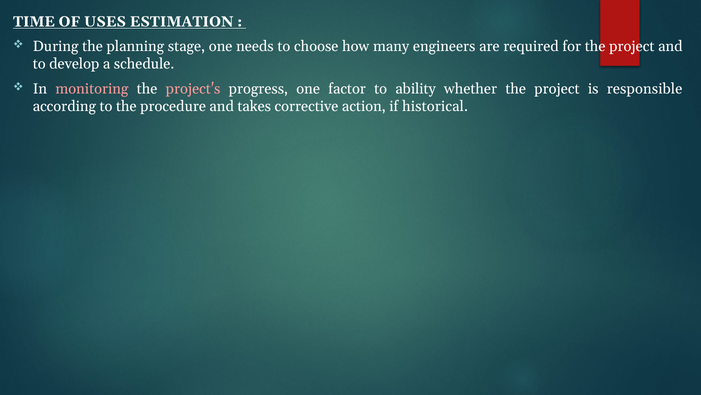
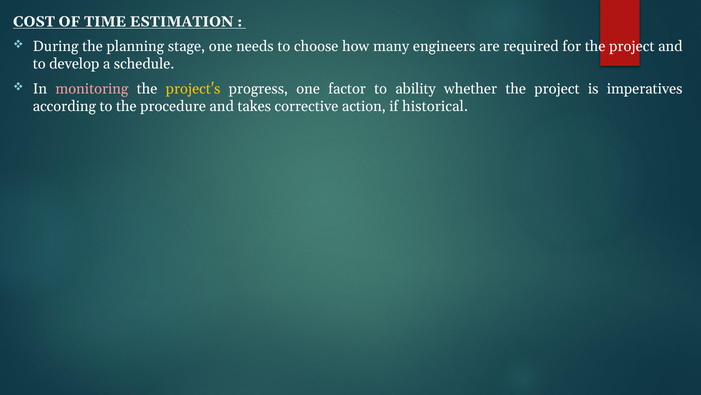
TIME: TIME -> COST (34, 22)
USES: USES -> TIME (105, 22)
project's colour: pink -> yellow (193, 89)
responsible: responsible -> imperatives (645, 89)
